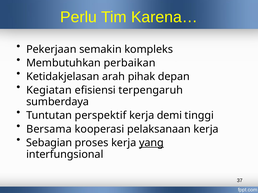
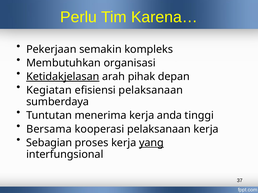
perbaikan: perbaikan -> organisasi (130, 63)
Ketidakjelasan underline: none -> present (63, 77)
efisiensi terpengaruh: terpengaruh -> pelaksanaan (151, 90)
perspektif: perspektif -> menerima (101, 116)
demi: demi -> anda (169, 116)
